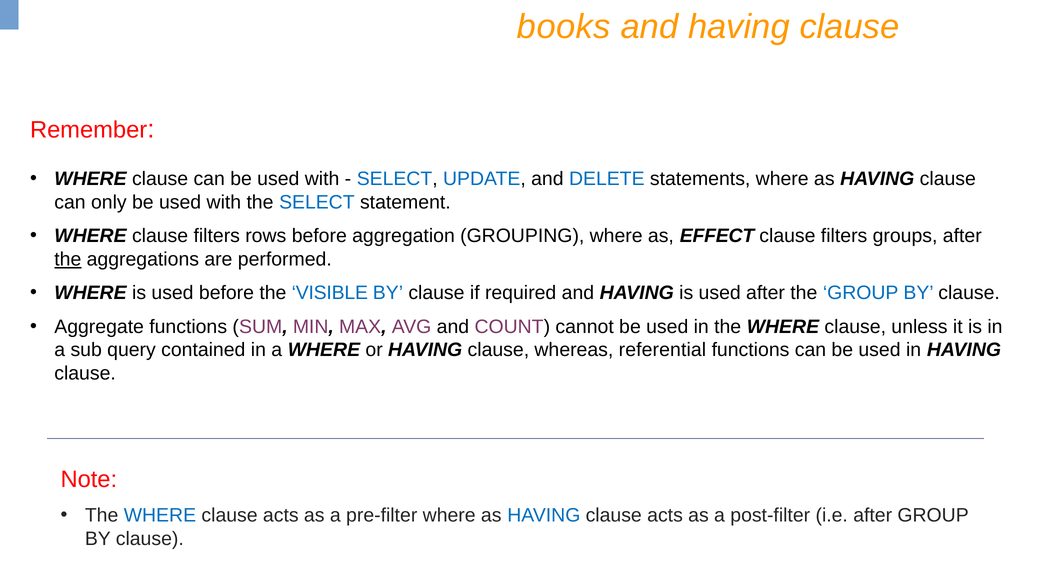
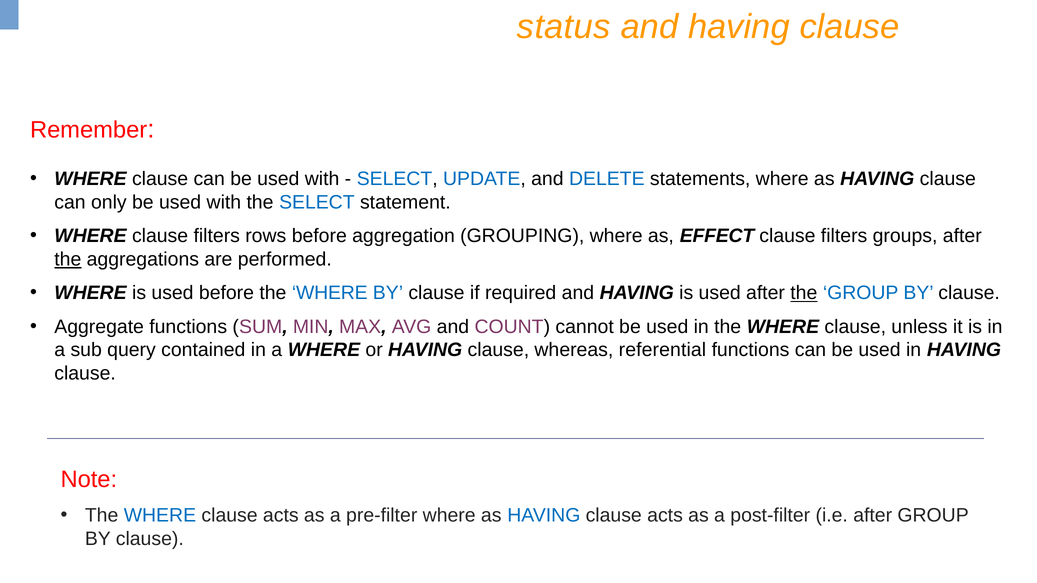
books: books -> status (564, 27)
before the VISIBLE: VISIBLE -> WHERE (330, 293)
the underline: none -> present (804, 293)
